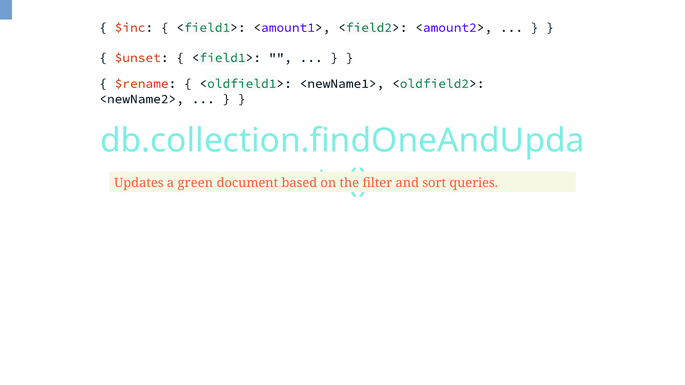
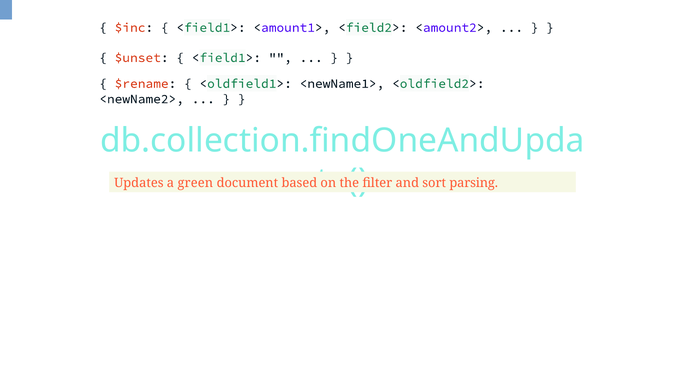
queries: queries -> parsing (474, 183)
